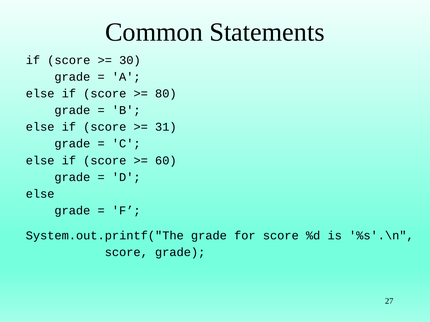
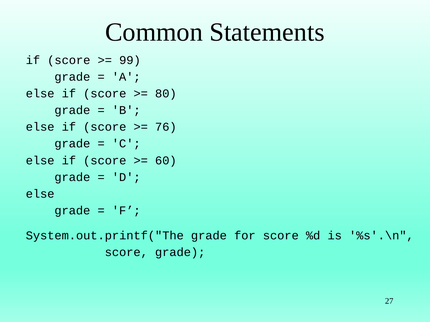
30: 30 -> 99 (130, 60)
31: 31 -> 76 (166, 127)
